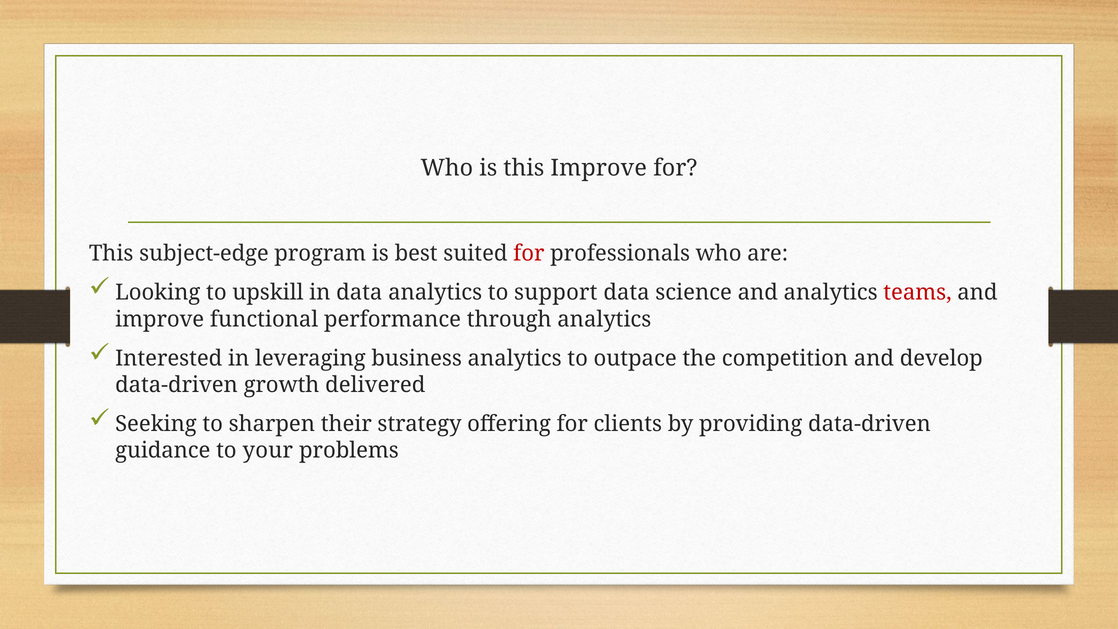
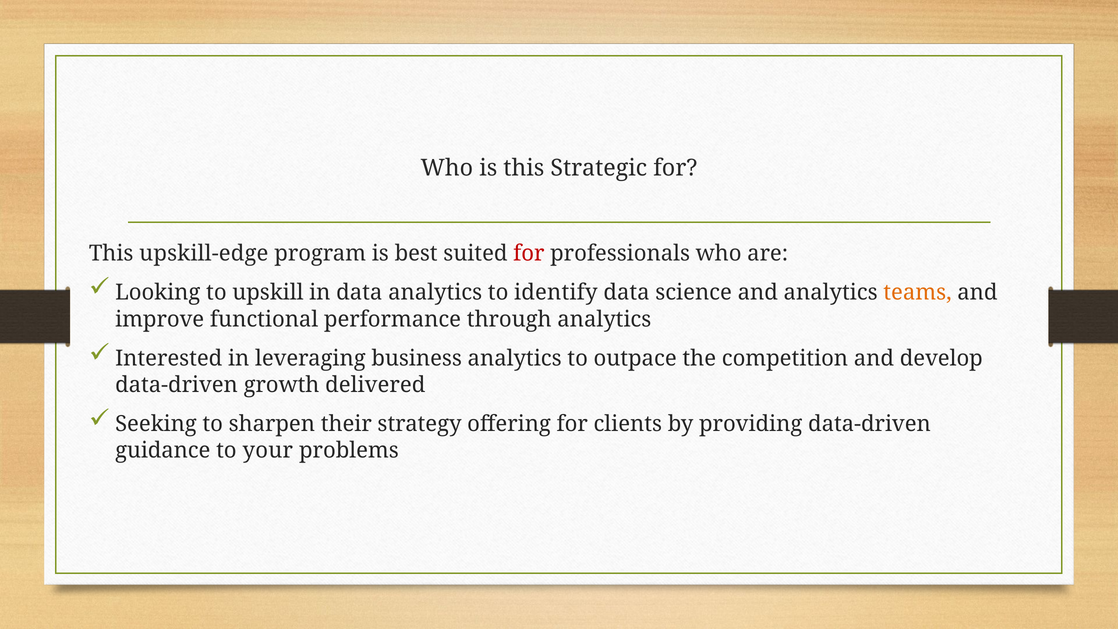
this Improve: Improve -> Strategic (599, 168)
subject-edge: subject-edge -> upskill-edge (204, 253)
support: support -> identify (556, 293)
teams colour: red -> orange (918, 293)
